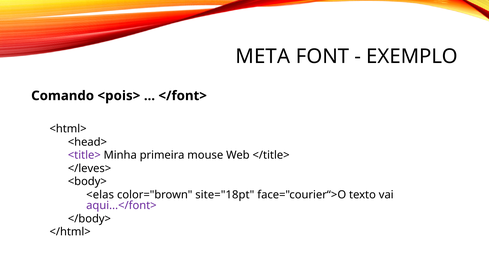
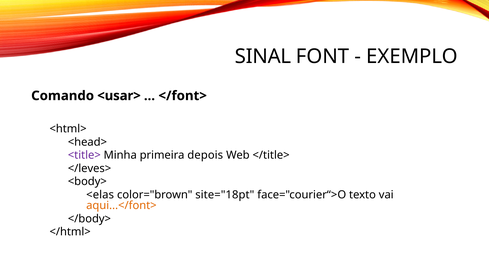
META: META -> SINAL (263, 56)
<pois>: <pois> -> <usar> (119, 96)
mouse: mouse -> depois (205, 155)
aqui...</font> colour: purple -> orange (121, 206)
